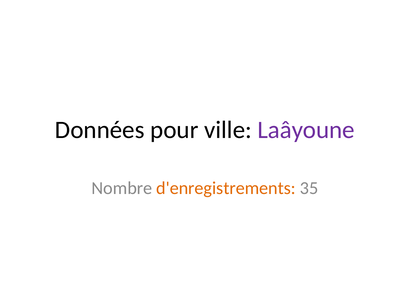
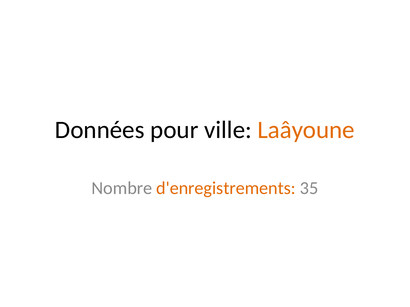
Laâyoune colour: purple -> orange (306, 130)
